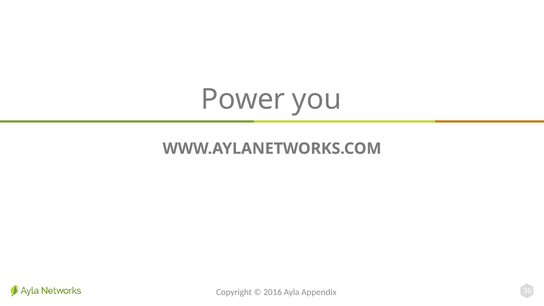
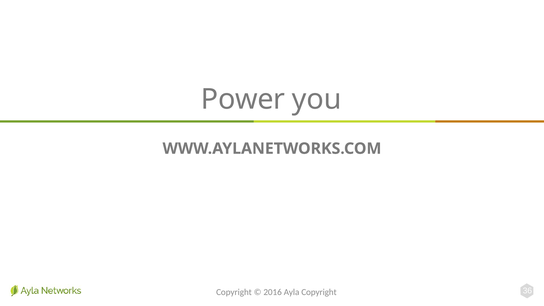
Ayla Appendix: Appendix -> Copyright (319, 292)
